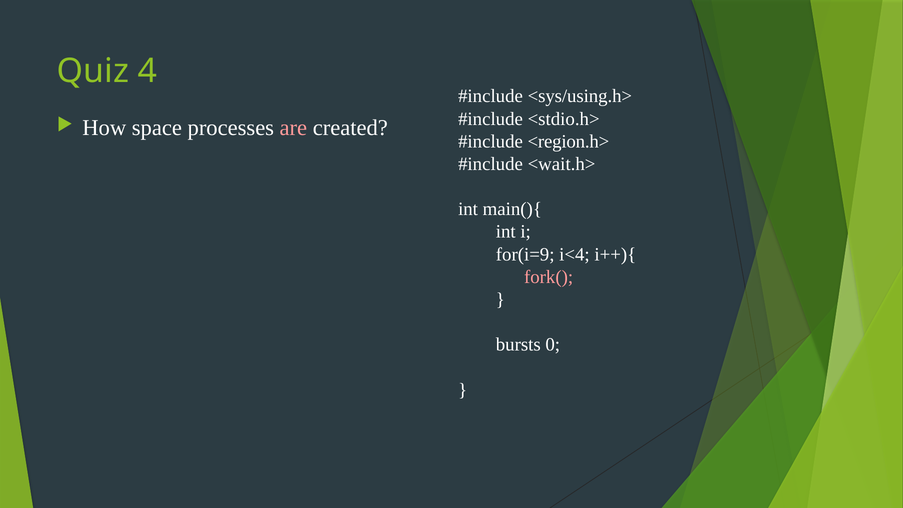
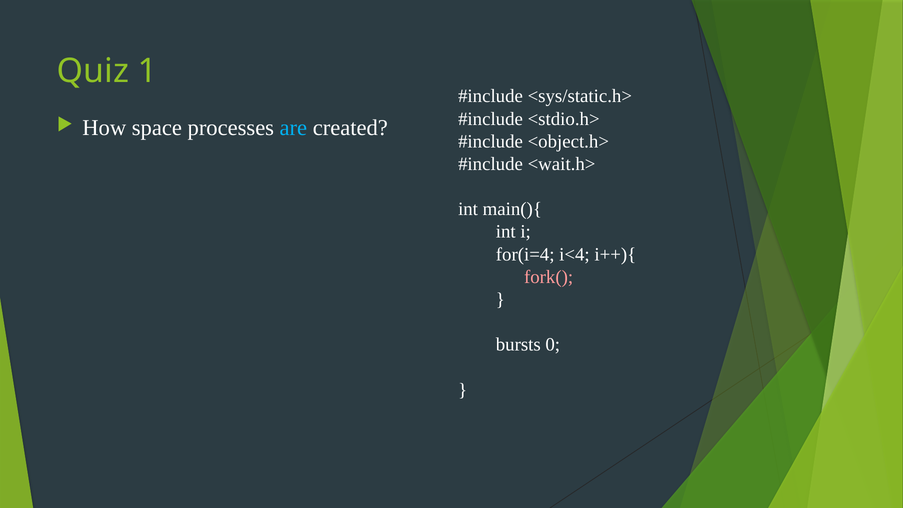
4: 4 -> 1 (147, 71)
<sys/using.h>: <sys/using.h> -> <sys/static.h> (580, 96)
are colour: pink -> light blue (293, 128)
<region.h>: <region.h> -> <object.h> (568, 141)
for(i=9: for(i=9 -> for(i=4 (525, 254)
